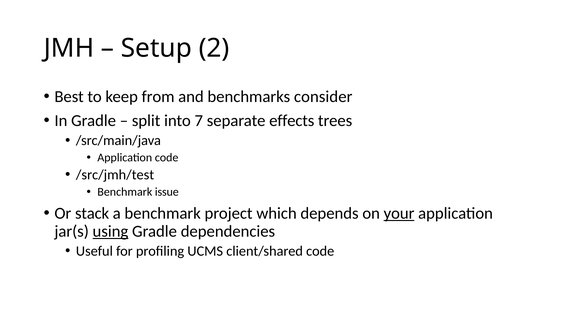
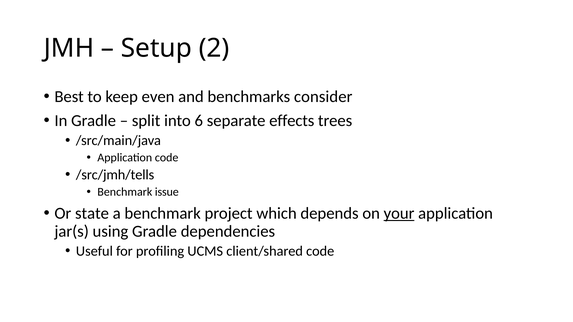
from: from -> even (158, 97)
7: 7 -> 6 (199, 121)
/src/jmh/test: /src/jmh/test -> /src/jmh/tells (115, 175)
stack: stack -> state (92, 214)
using underline: present -> none (110, 232)
